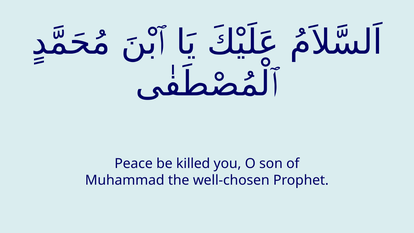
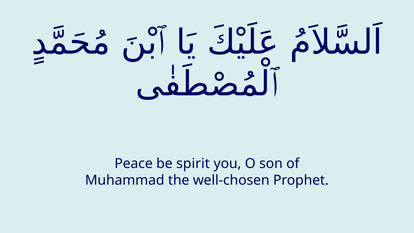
killed: killed -> spirit (193, 163)
